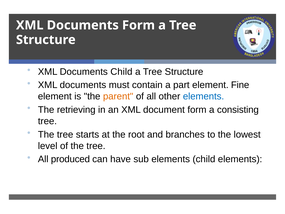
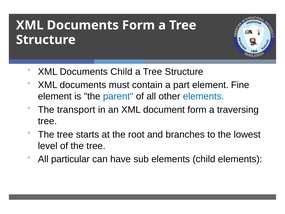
parent colour: orange -> blue (118, 96)
retrieving: retrieving -> transport (76, 110)
consisting: consisting -> traversing (238, 110)
produced: produced -> particular (70, 159)
